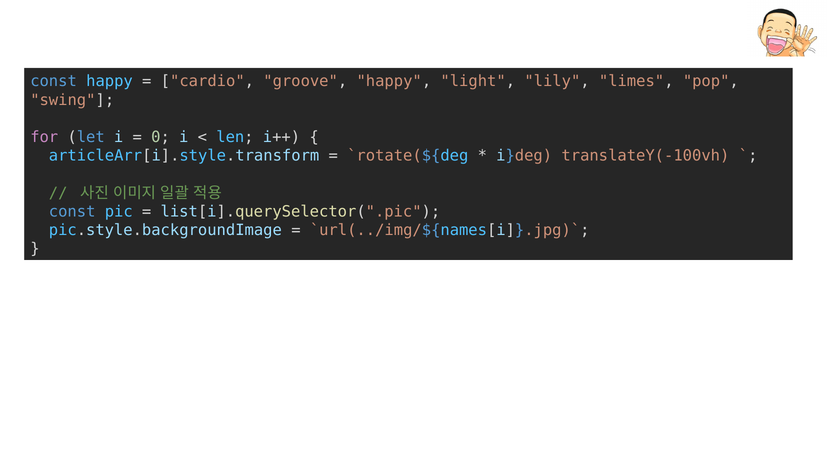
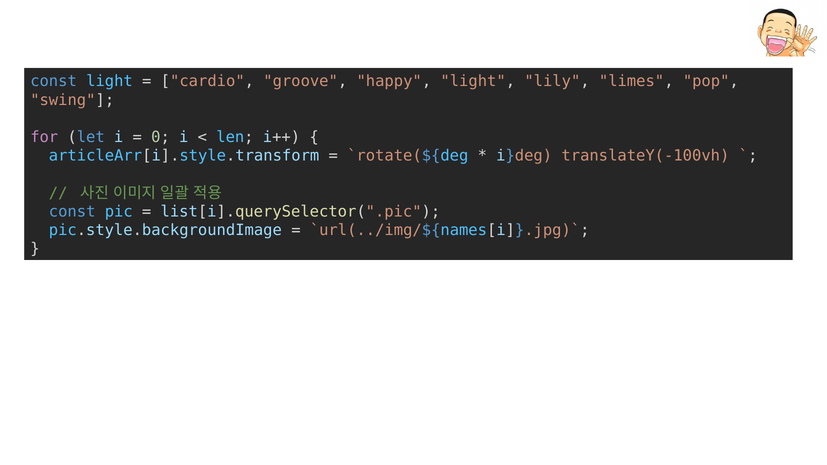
const happy: happy -> light (109, 81)
